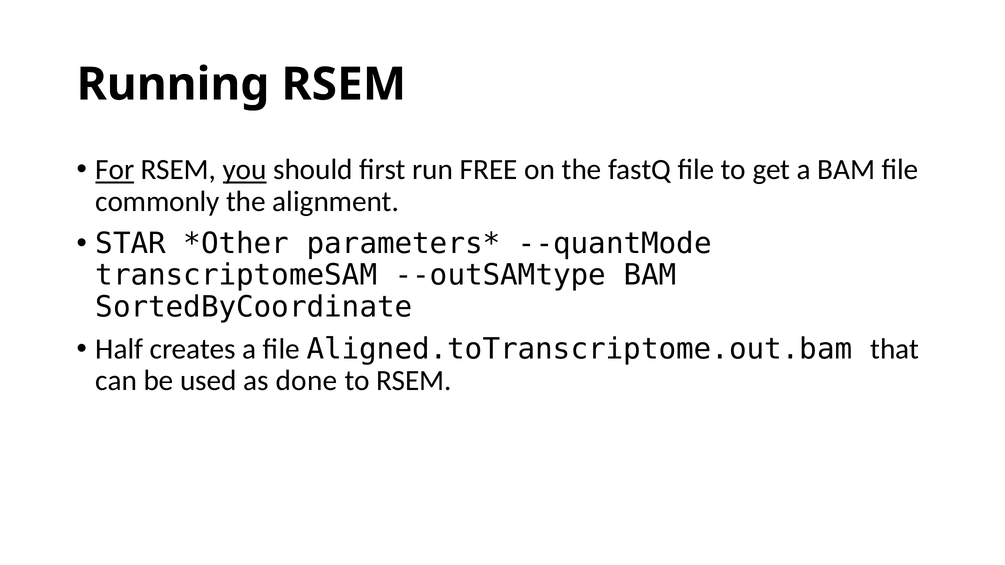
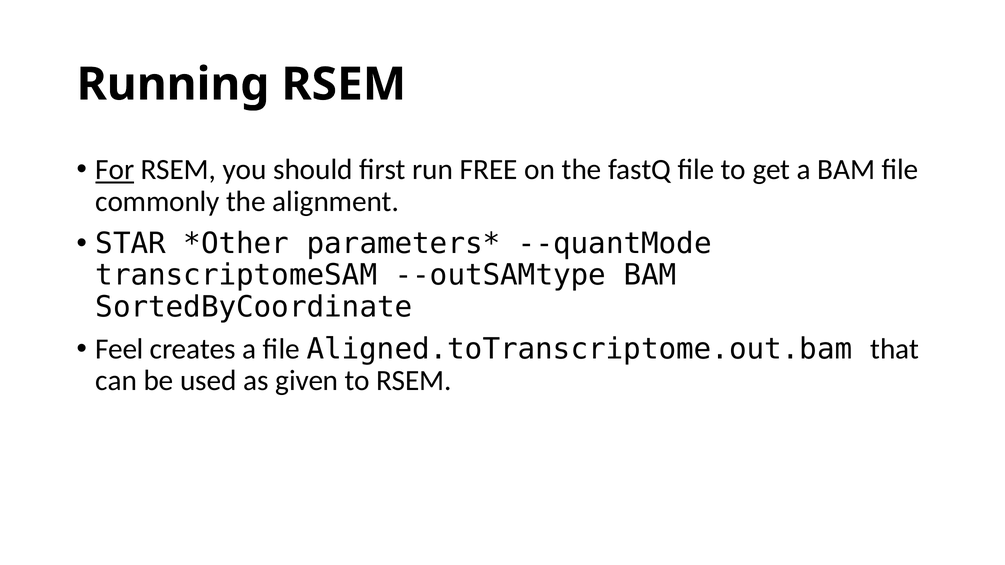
you underline: present -> none (245, 170)
Half: Half -> Feel (119, 349)
done: done -> given (307, 381)
